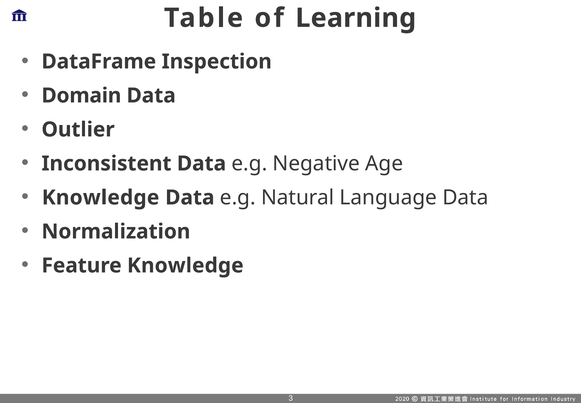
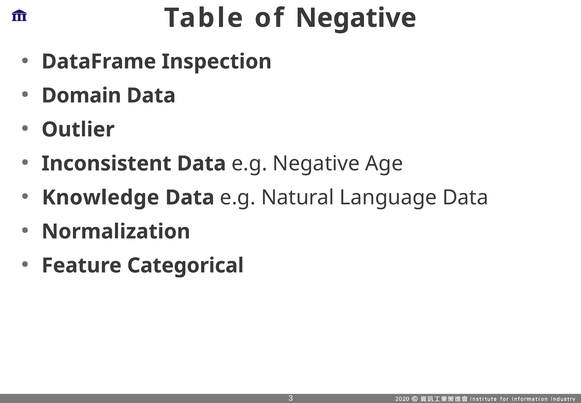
of Learning: Learning -> Negative (356, 18)
Feature Knowledge: Knowledge -> Categorical (185, 265)
